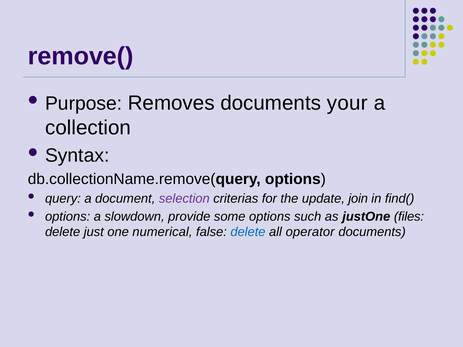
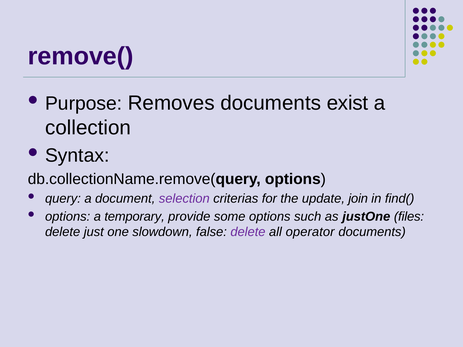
your: your -> exist (347, 103)
slowdown: slowdown -> temporary (135, 217)
numerical: numerical -> slowdown (162, 232)
delete colour: blue -> purple (248, 232)
